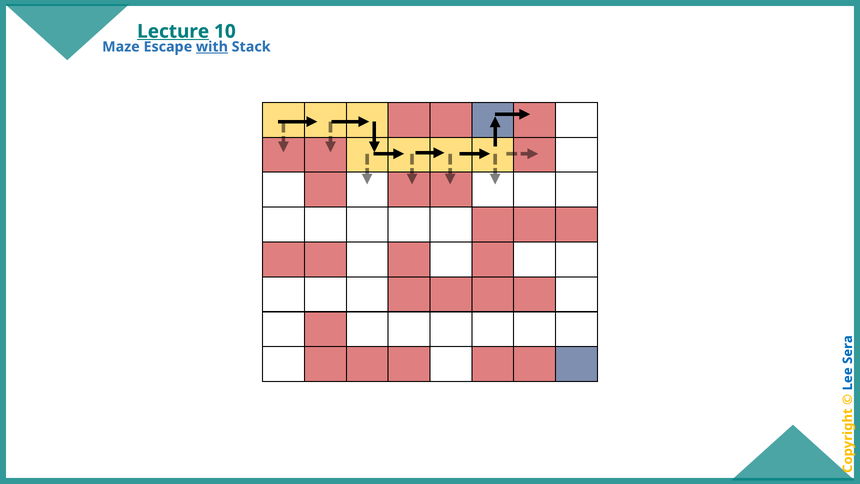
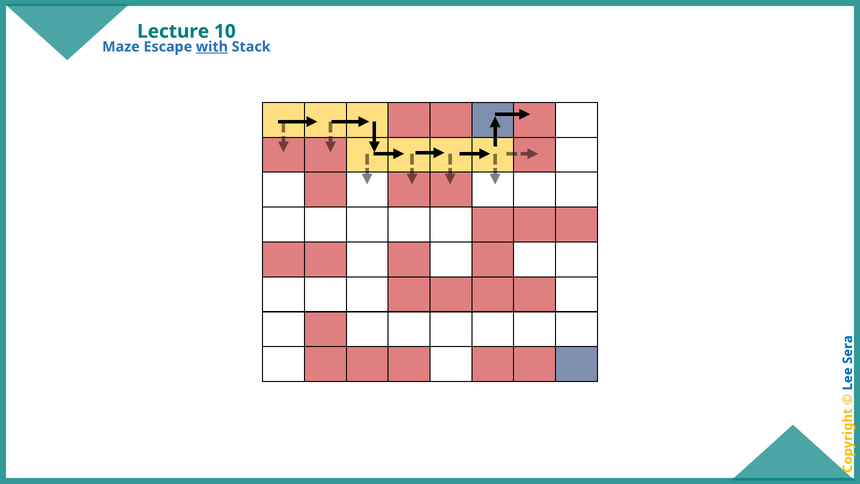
Lecture underline: present -> none (173, 31)
